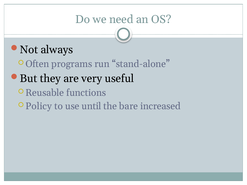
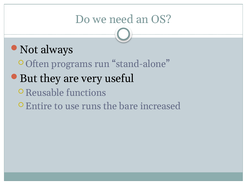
Policy: Policy -> Entire (39, 106)
until: until -> runs (91, 106)
